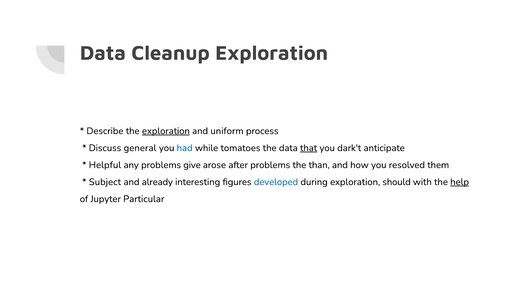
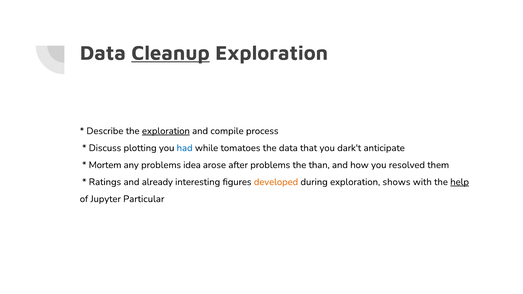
Cleanup underline: none -> present (171, 53)
uniform: uniform -> compile (227, 131)
general: general -> plotting (140, 148)
that underline: present -> none (309, 148)
Helpful: Helpful -> Mortem (105, 165)
give: give -> idea (192, 165)
Subject: Subject -> Ratings (105, 182)
developed colour: blue -> orange (276, 182)
should: should -> shows (396, 182)
